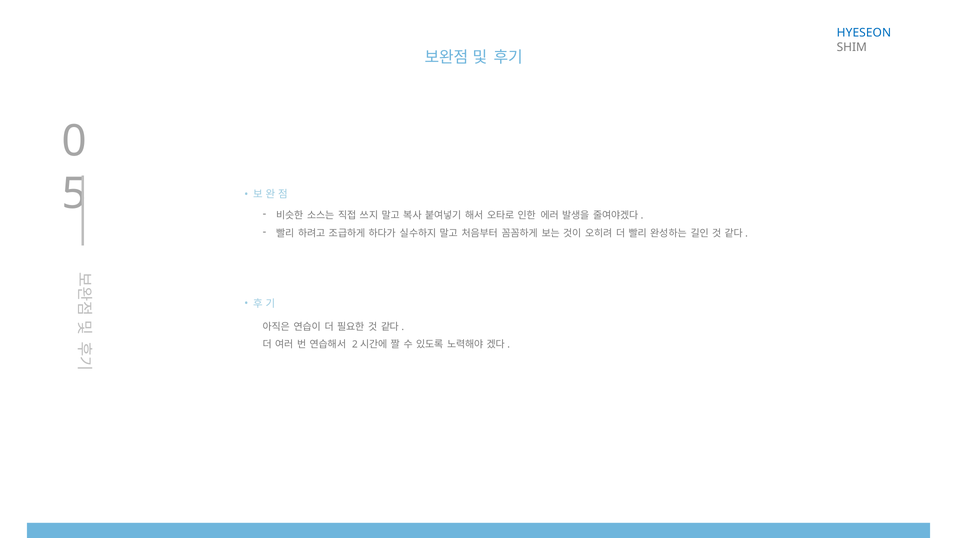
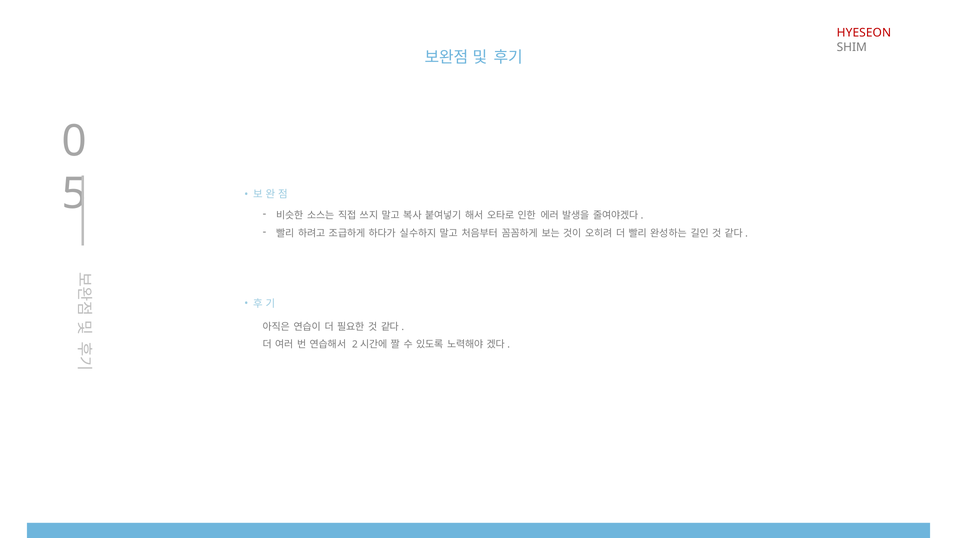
HYESEON colour: blue -> red (864, 33)
